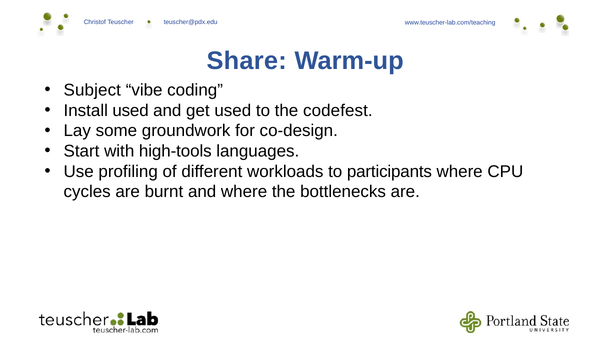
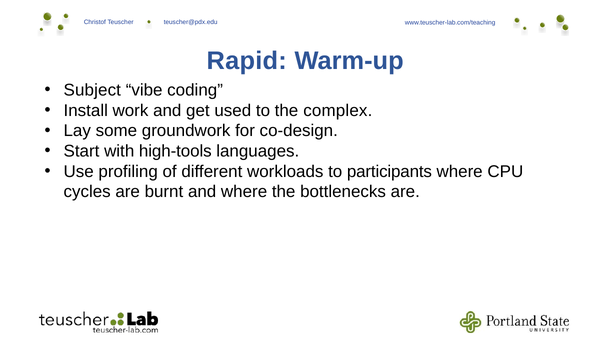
Share: Share -> Rapid (247, 61)
Install used: used -> work (130, 111)
codefest: codefest -> complex (338, 111)
